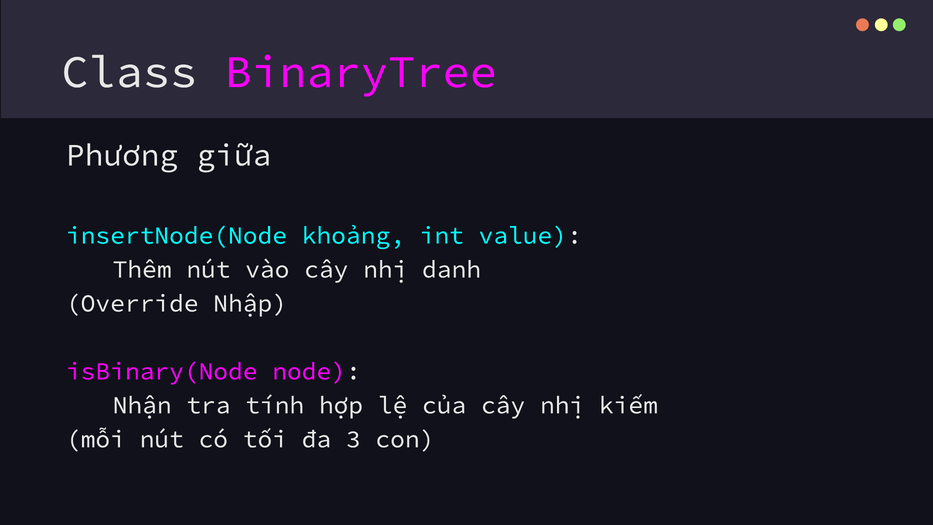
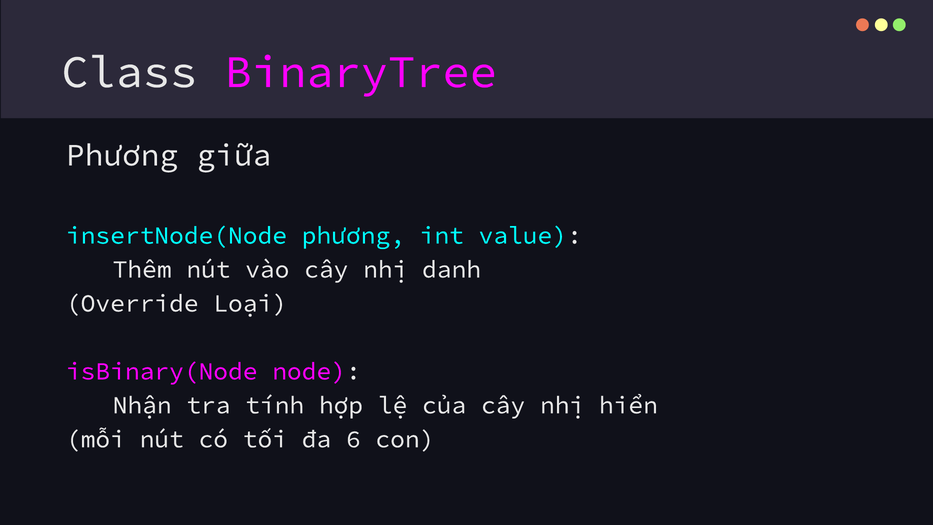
insertNode(Node khoảng: khoảng -> phương (353, 235)
Nhập: Nhập -> Loại (250, 303)
kiếm: kiếm -> hiển (628, 405)
3: 3 -> 6 (353, 439)
